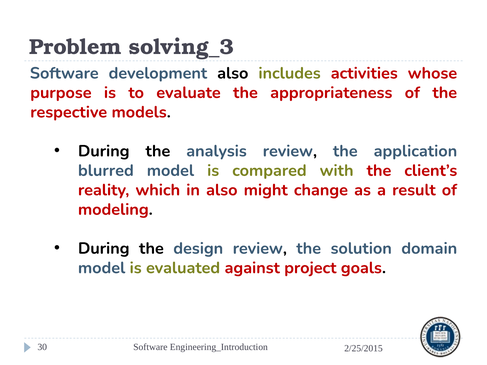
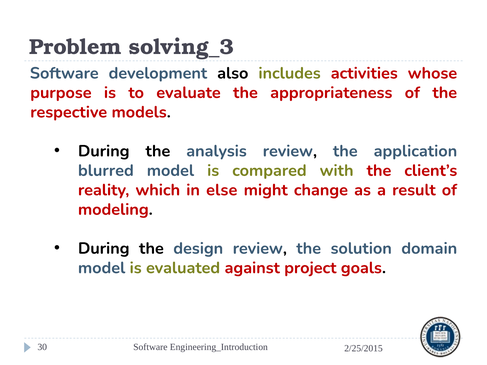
in also: also -> else (222, 190)
